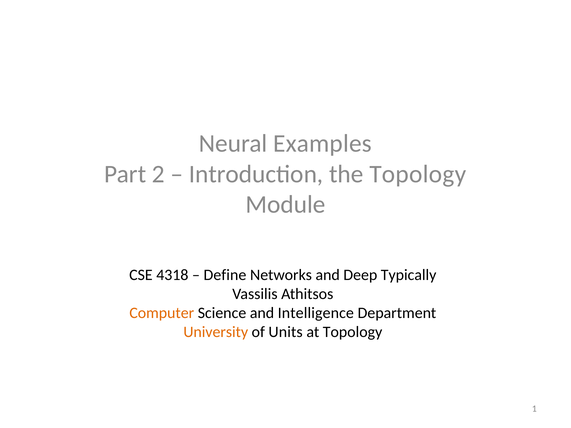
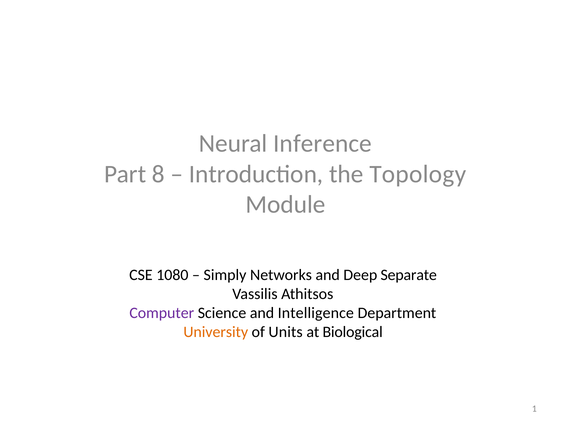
Examples: Examples -> Inference (323, 144)
2: 2 -> 8 (158, 174)
4318: 4318 -> 1080 (172, 275)
Define: Define -> Simply (225, 275)
Typically: Typically -> Separate (409, 275)
Computer colour: orange -> purple (162, 313)
at Topology: Topology -> Biological (353, 332)
